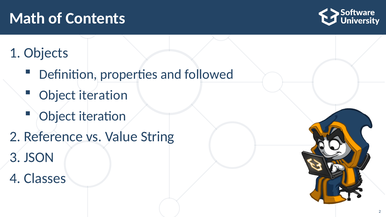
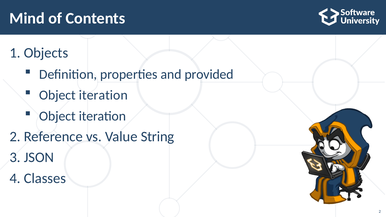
Math: Math -> Mind (27, 18)
followed: followed -> provided (209, 74)
